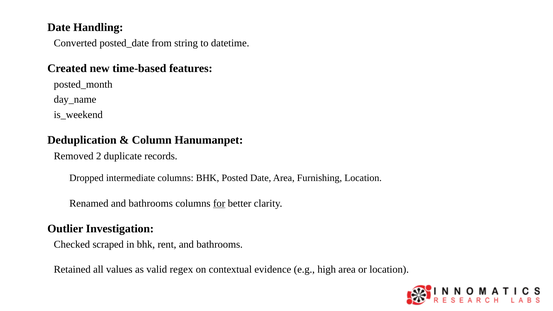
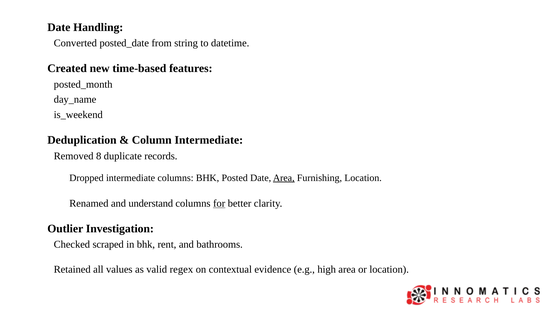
Column Hanumanpet: Hanumanpet -> Intermediate (209, 140)
2: 2 -> 8 (99, 156)
Area underline: none -> present (284, 178)
Renamed and bathrooms: bathrooms -> understand (151, 203)
